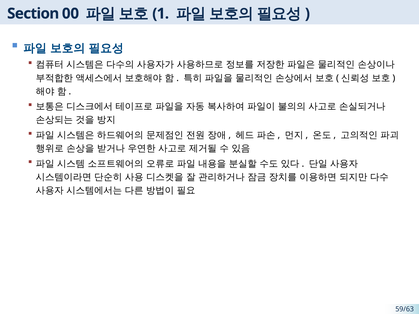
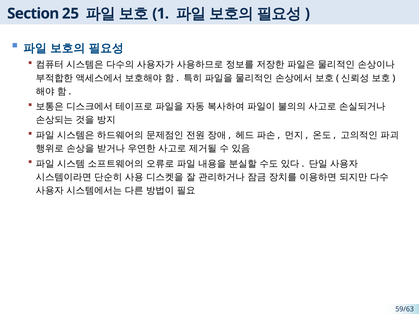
00: 00 -> 25 (70, 14)
